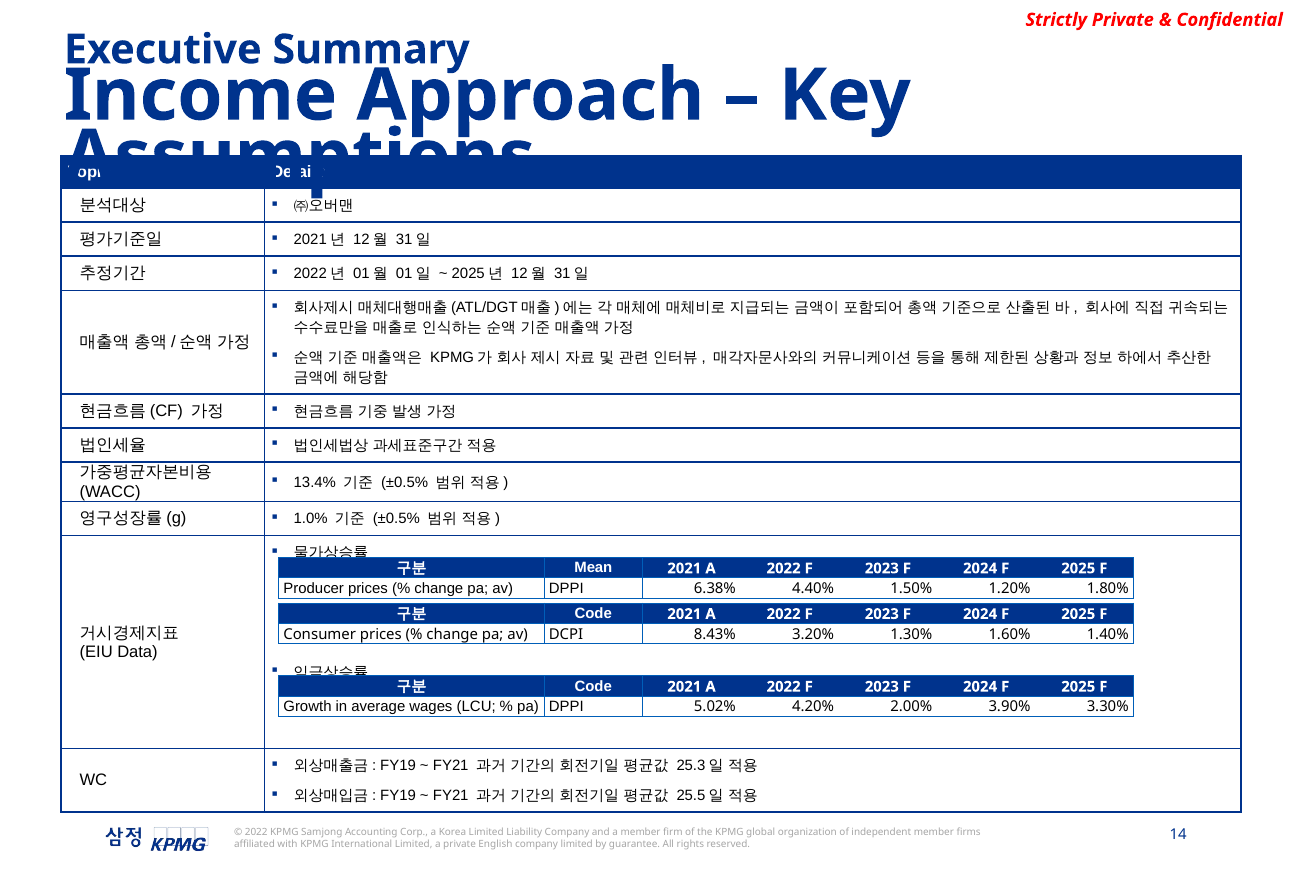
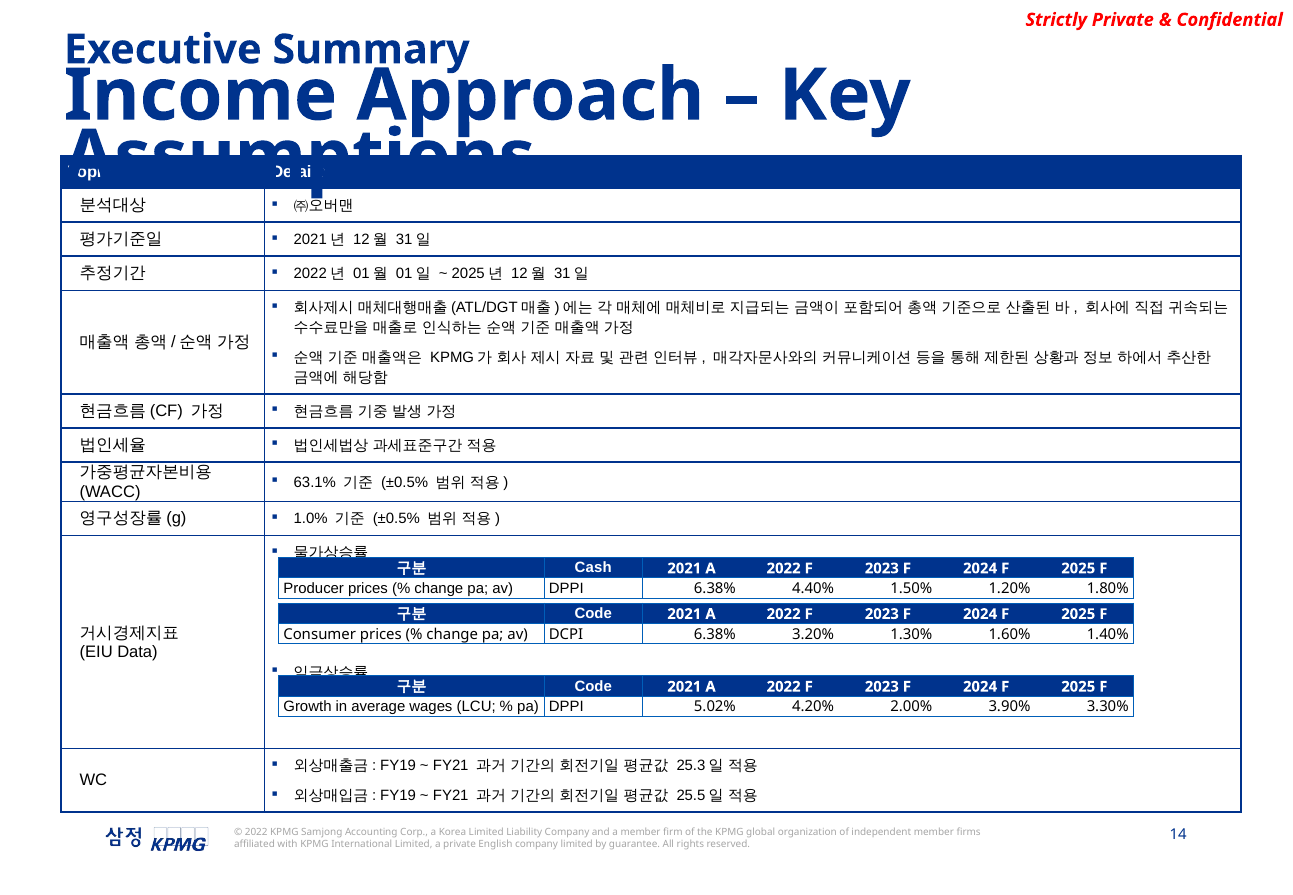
13.4%: 13.4% -> 63.1% (315, 482)
Mean: Mean -> Cash (593, 568)
DCPI 8.43%: 8.43% -> 6.38% (715, 634)
